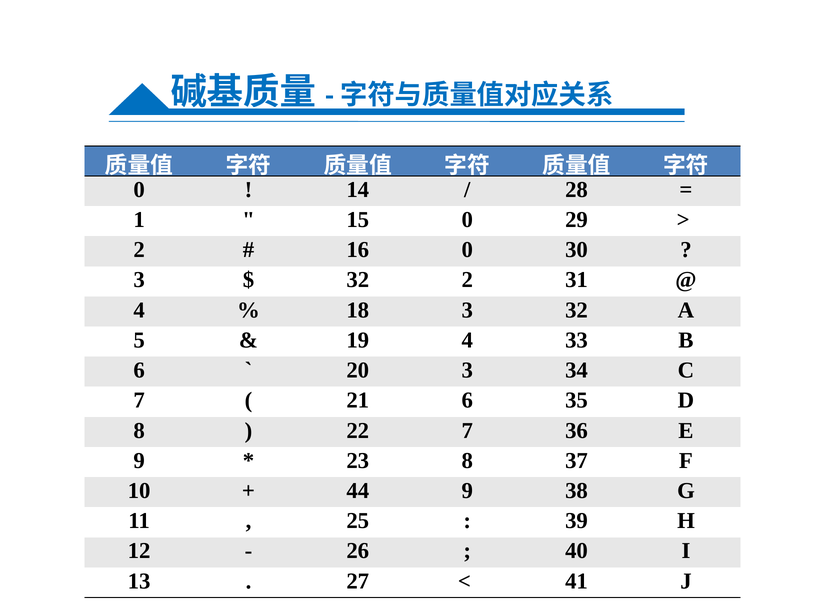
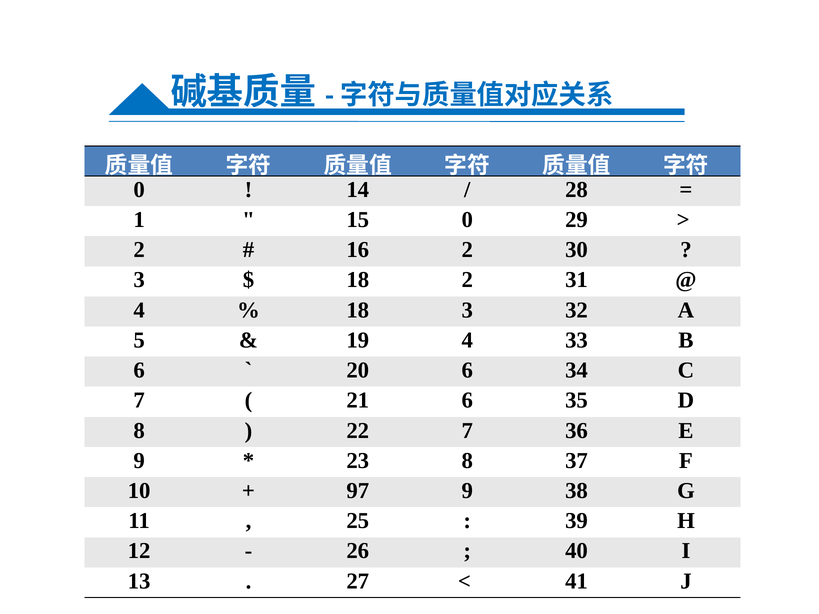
16 0: 0 -> 2 (467, 250)
32: 32 -> 18 (358, 280)
20 3: 3 -> 6 (467, 370)
44: 44 -> 97 (358, 491)
